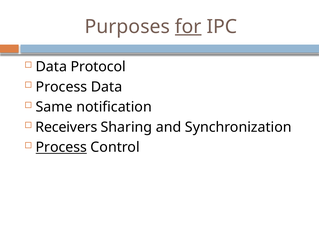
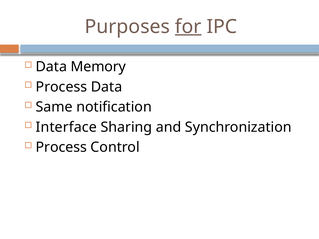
Protocol: Protocol -> Memory (98, 67)
Receivers: Receivers -> Interface (66, 127)
Process underline: present -> none (61, 147)
